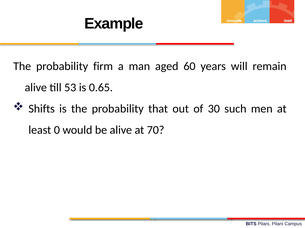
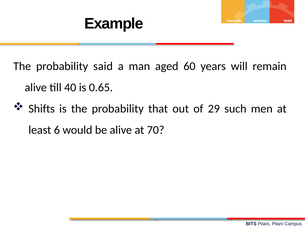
firm: firm -> said (103, 66)
53: 53 -> 40 (70, 88)
30: 30 -> 29 (214, 109)
0: 0 -> 6 (57, 130)
